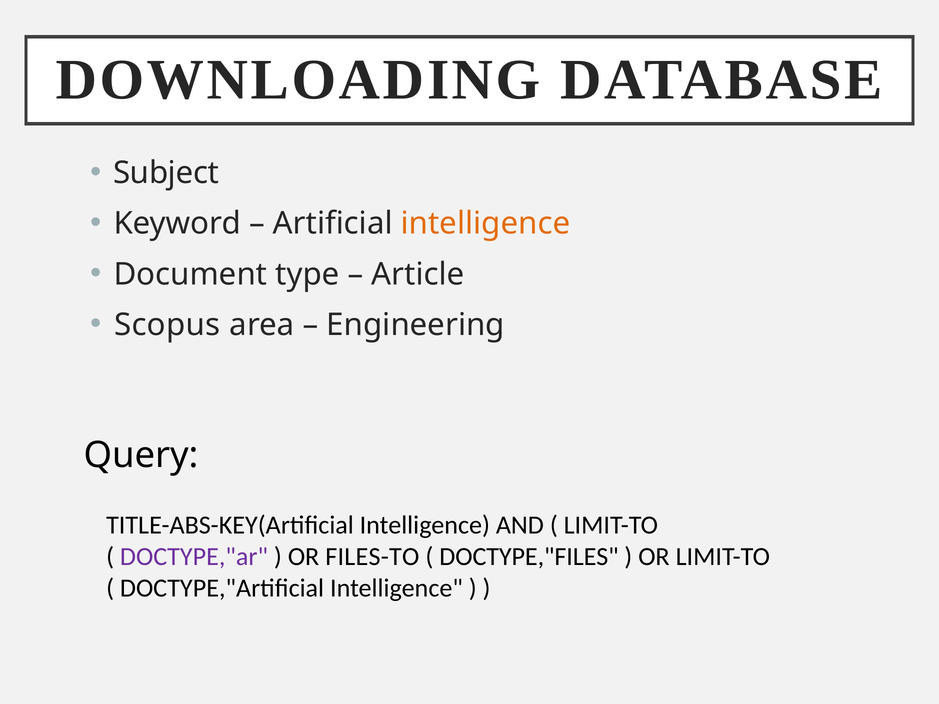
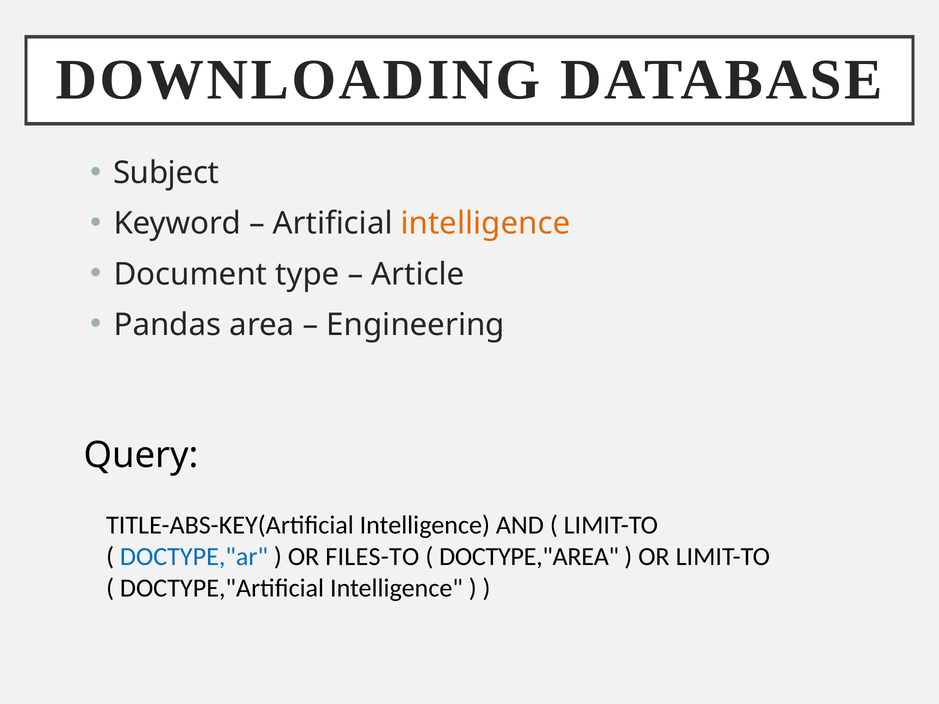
Scopus: Scopus -> Pandas (167, 325)
DOCTYPE,"ar colour: purple -> blue (194, 557)
DOCTYPE,"FILES: DOCTYPE,"FILES -> DOCTYPE,"AREA (529, 557)
